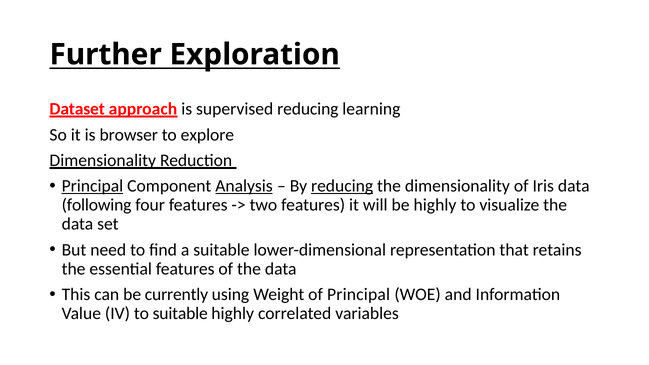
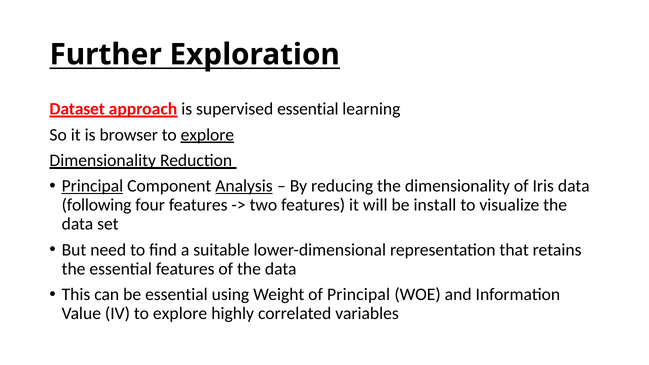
supervised reducing: reducing -> essential (308, 109)
explore underline: none -> present (207, 135)
reducing underline: present -> none (342, 186)
be highly: highly -> install (435, 205)
be currently: currently -> essential (176, 295)
IV to suitable: suitable -> explore (180, 314)
